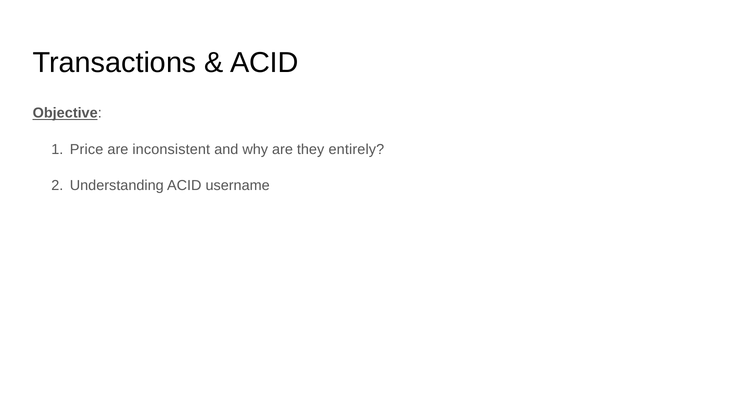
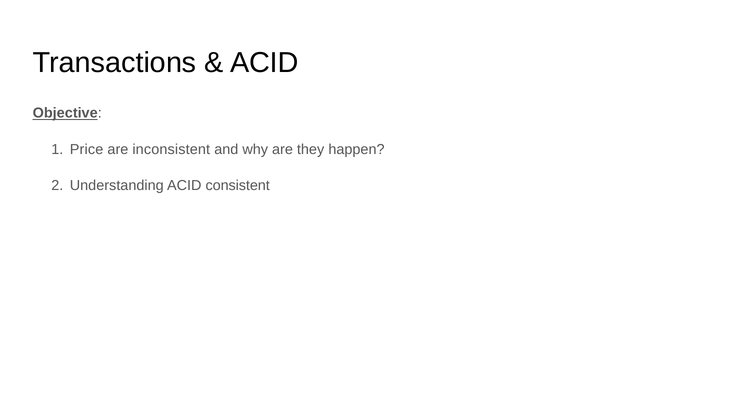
entirely: entirely -> happen (356, 150)
username: username -> consistent (238, 186)
